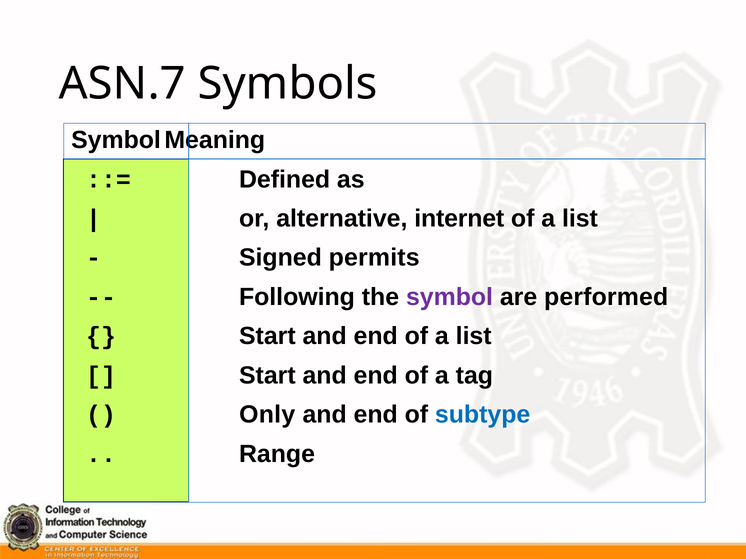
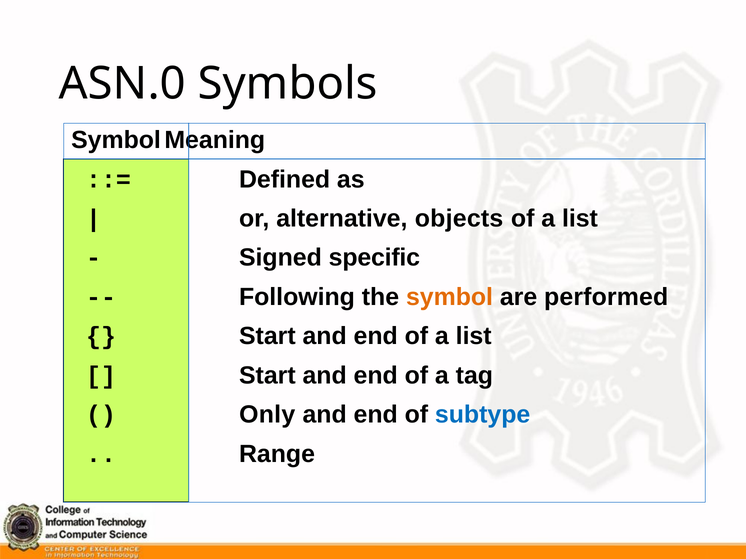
ASN.7: ASN.7 -> ASN.0 (122, 84)
internet: internet -> objects (459, 219)
permits: permits -> specific (374, 258)
symbol colour: purple -> orange (449, 297)
